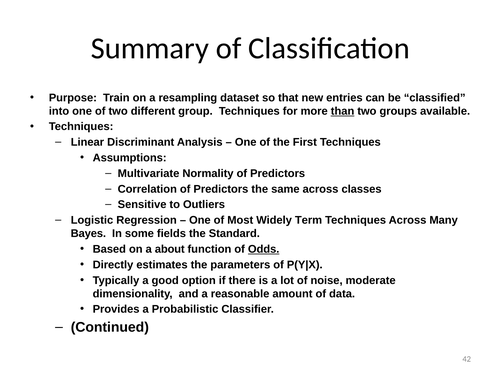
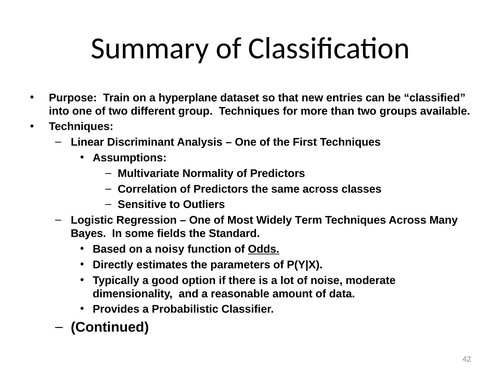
resampling: resampling -> hyperplane (188, 98)
than underline: present -> none (343, 111)
about: about -> noisy (170, 249)
